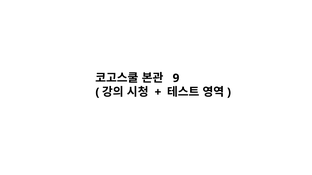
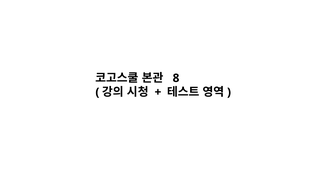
9: 9 -> 8 (176, 78)
